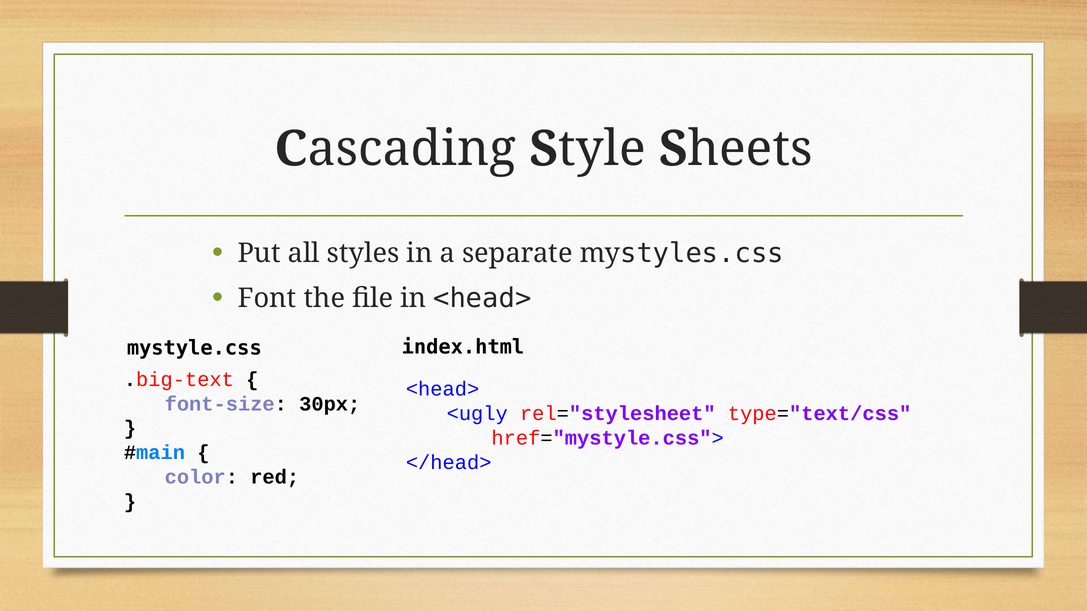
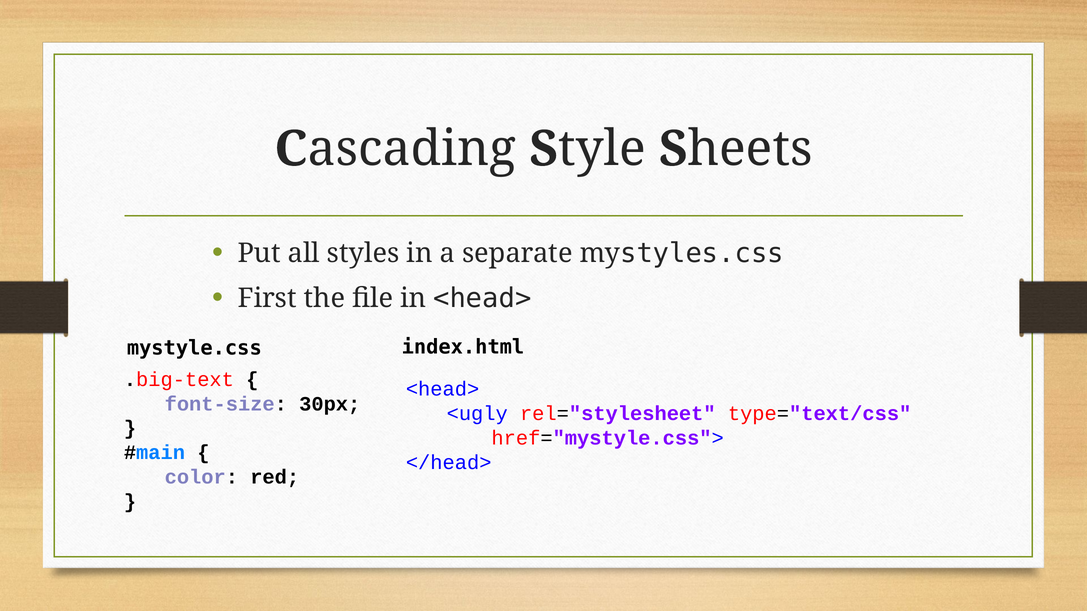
Font: Font -> First (267, 299)
